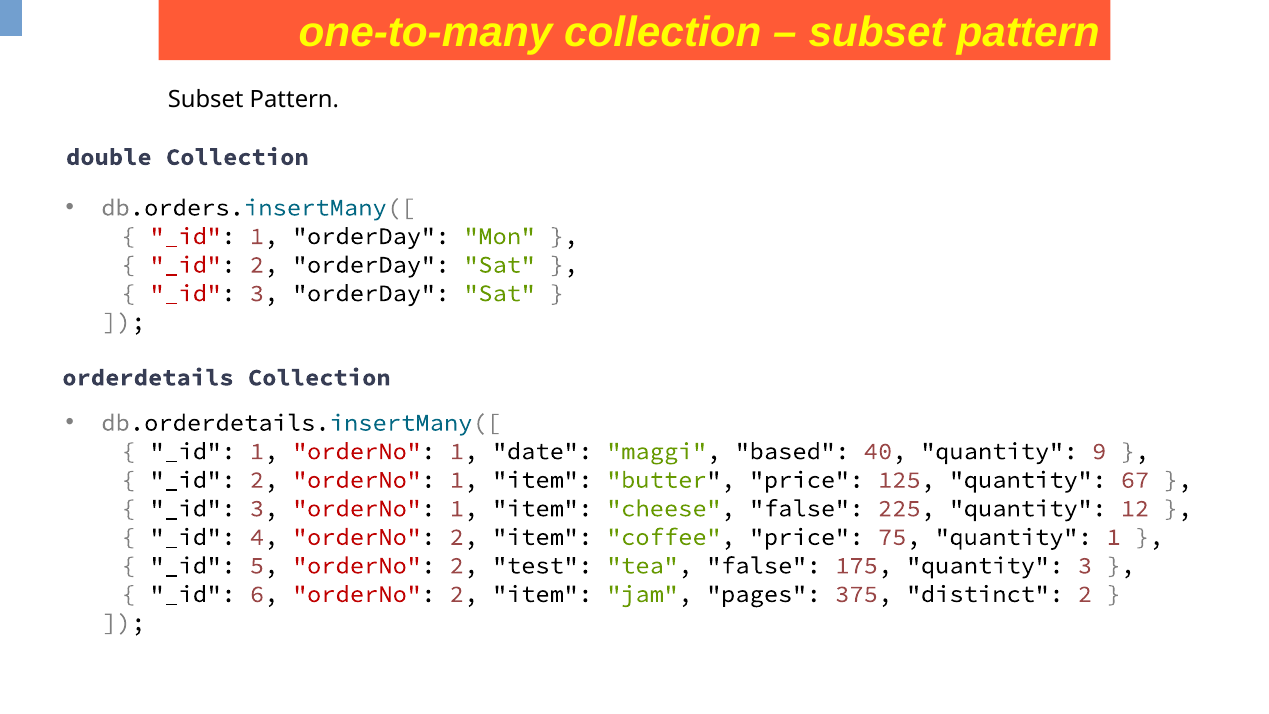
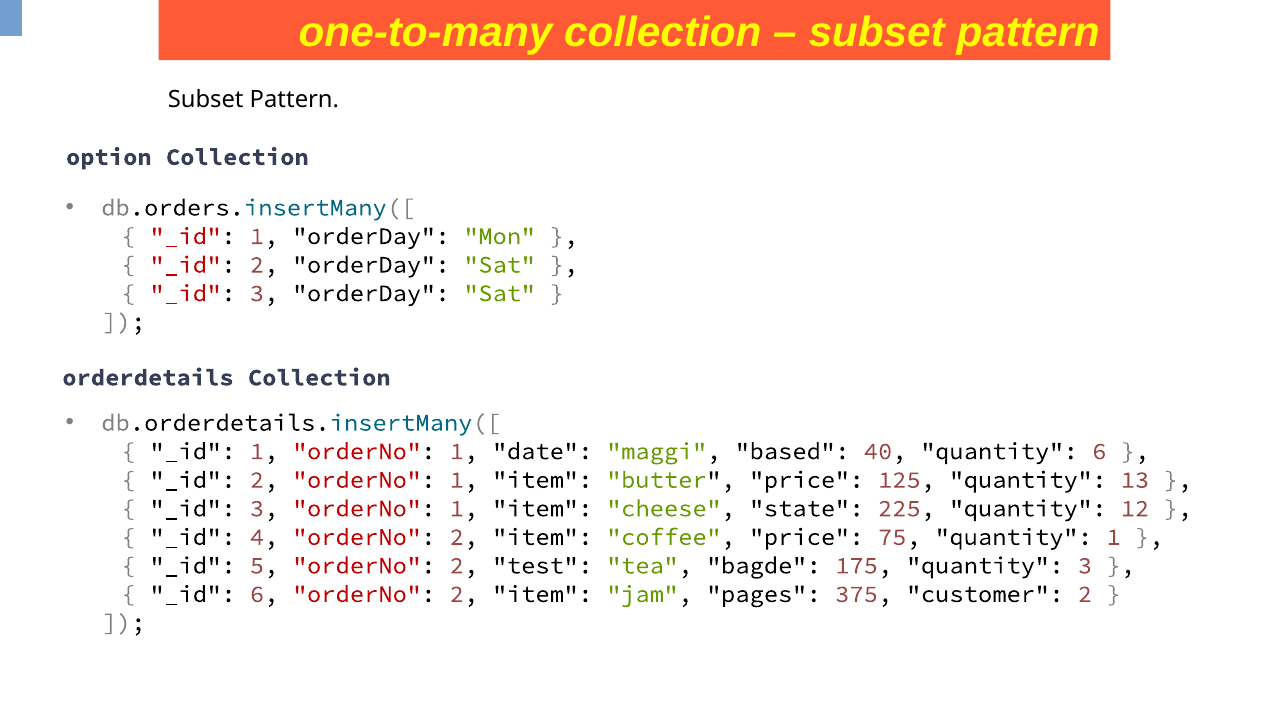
double: double -> option (109, 157)
quantity 9: 9 -> 6 (1099, 451)
67: 67 -> 13 (1135, 480)
cheese false: false -> state (807, 508)
tea false: false -> bagde (764, 565)
distinct: distinct -> customer (985, 594)
